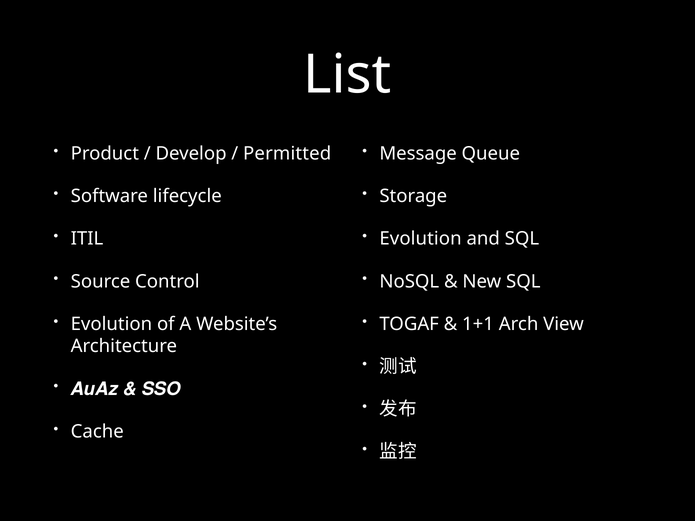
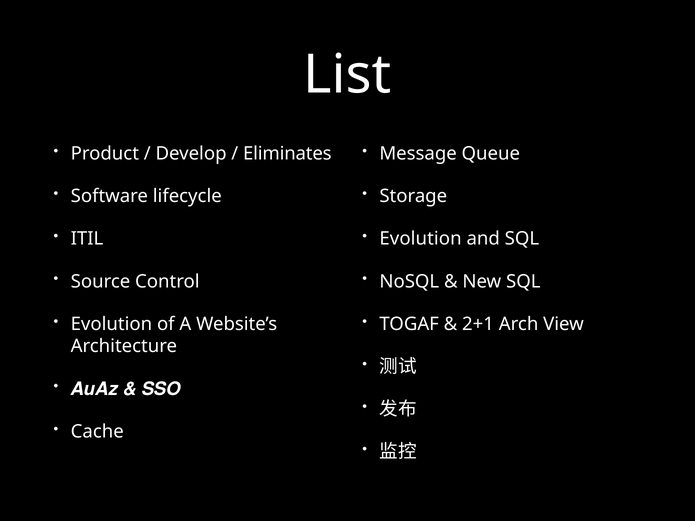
Permitted: Permitted -> Eliminates (287, 154)
1+1: 1+1 -> 2+1 (478, 324)
